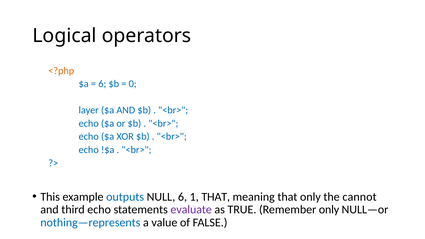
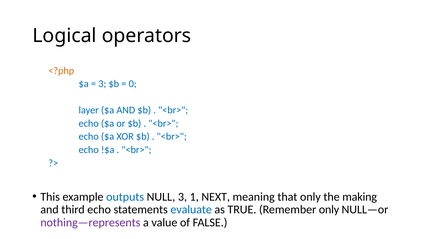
6: 6 -> 3 (102, 84)
NULL 6: 6 -> 3 (182, 197)
1 THAT: THAT -> NEXT (216, 197)
cannot: cannot -> making (360, 197)
evaluate colour: purple -> blue (191, 210)
nothing—represents colour: blue -> purple (90, 223)
